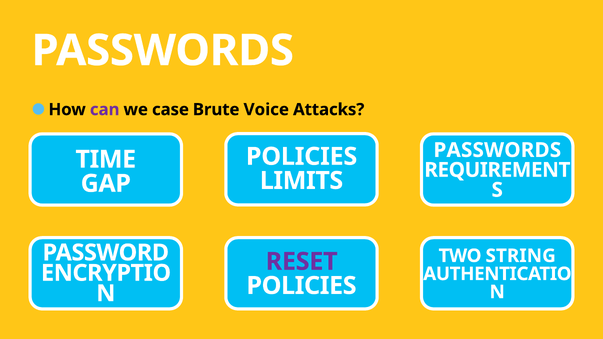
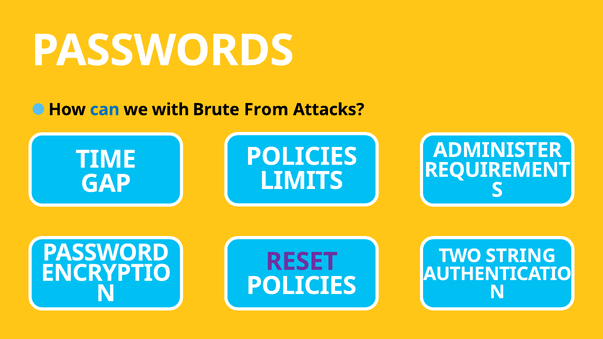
can colour: purple -> blue (105, 110)
case: case -> with (170, 110)
Voice: Voice -> From (266, 110)
PASSWORDS: PASSWORDS -> ADMINISTER (497, 150)
